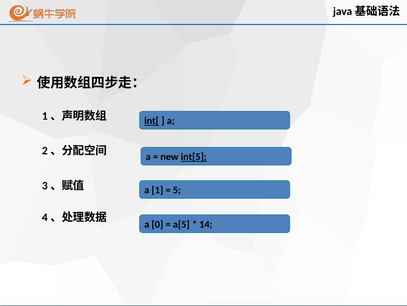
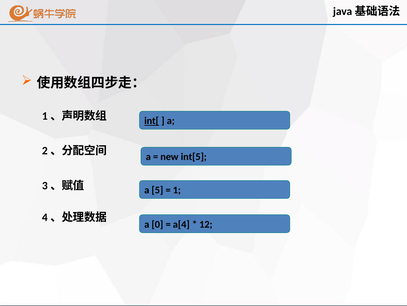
int[5 underline: present -> none (194, 157)
1: 1 -> 5 (157, 190)
5: 5 -> 1 (177, 190)
a[5: a[5 -> a[4 (181, 224)
14: 14 -> 12 (206, 224)
